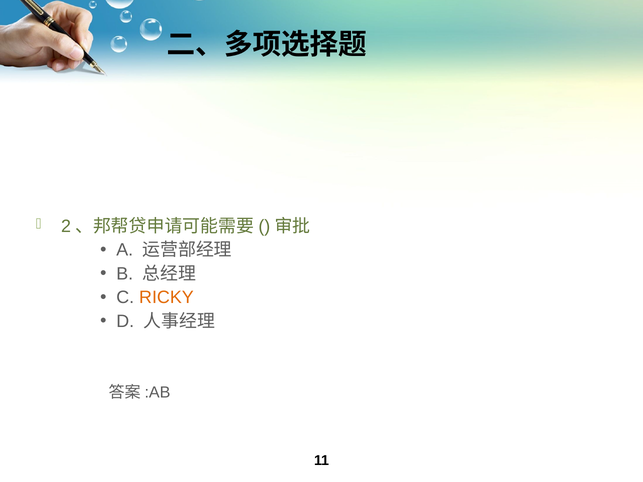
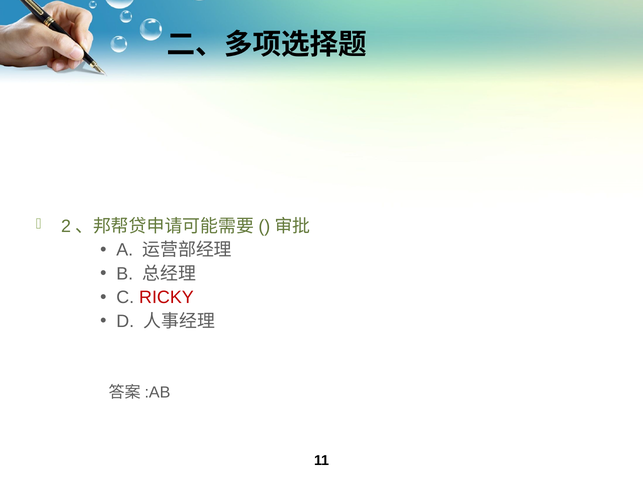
RICKY colour: orange -> red (166, 298)
